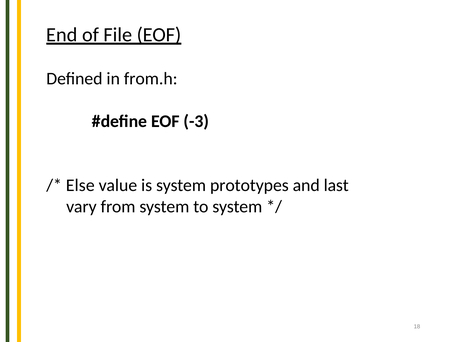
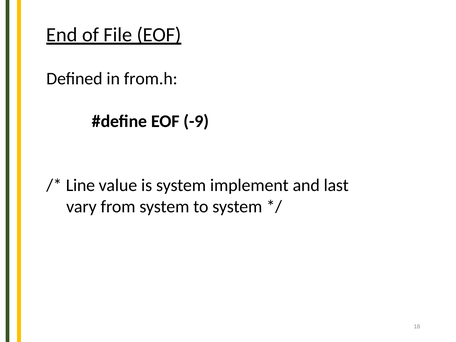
-3: -3 -> -9 (196, 121)
Else: Else -> Line (80, 185)
prototypes: prototypes -> implement (249, 185)
